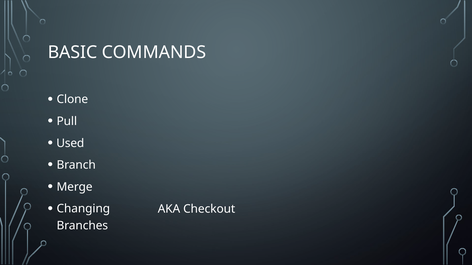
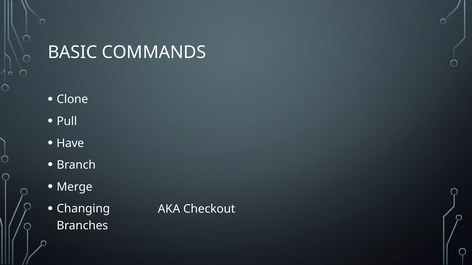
Used: Used -> Have (70, 143)
